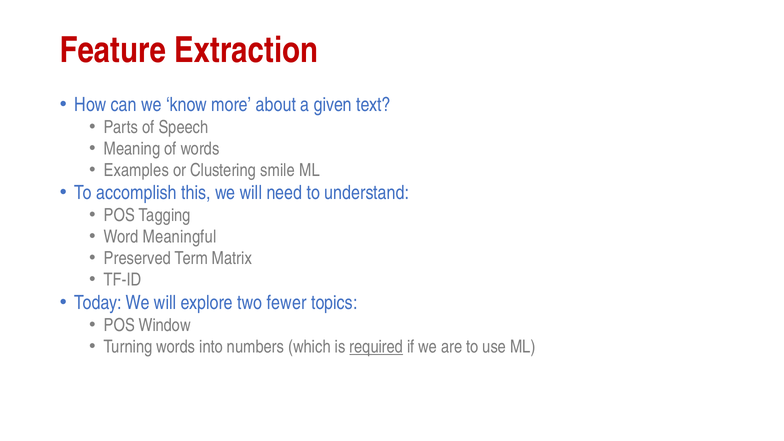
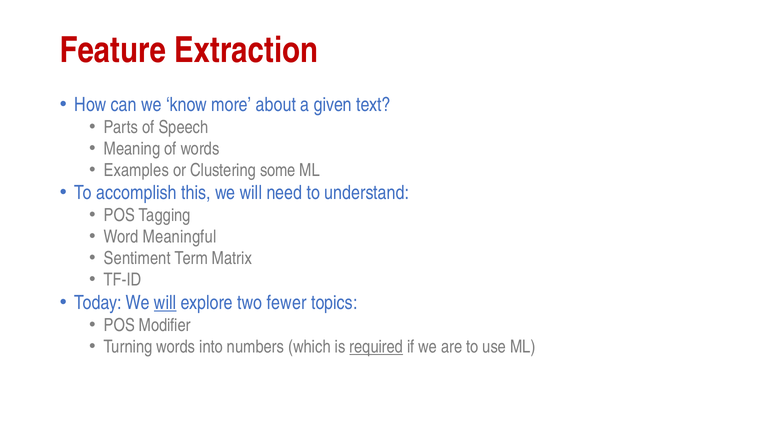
smile: smile -> some (278, 170)
Preserved: Preserved -> Sentiment (137, 258)
will underline: none -> present (165, 303)
Window: Window -> Modifier (165, 325)
